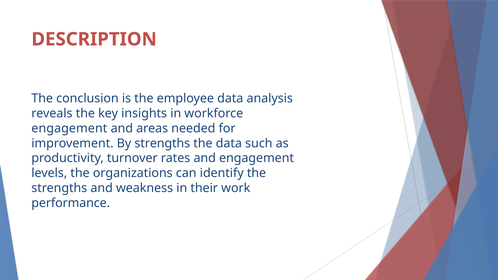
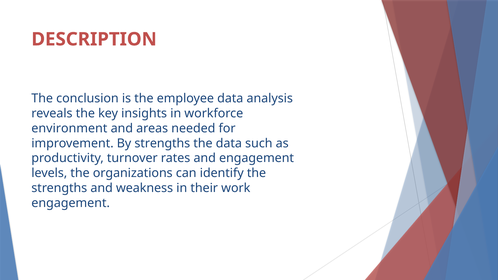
engagement: engagement -> environment (69, 128)
performance: performance -> engagement (71, 203)
